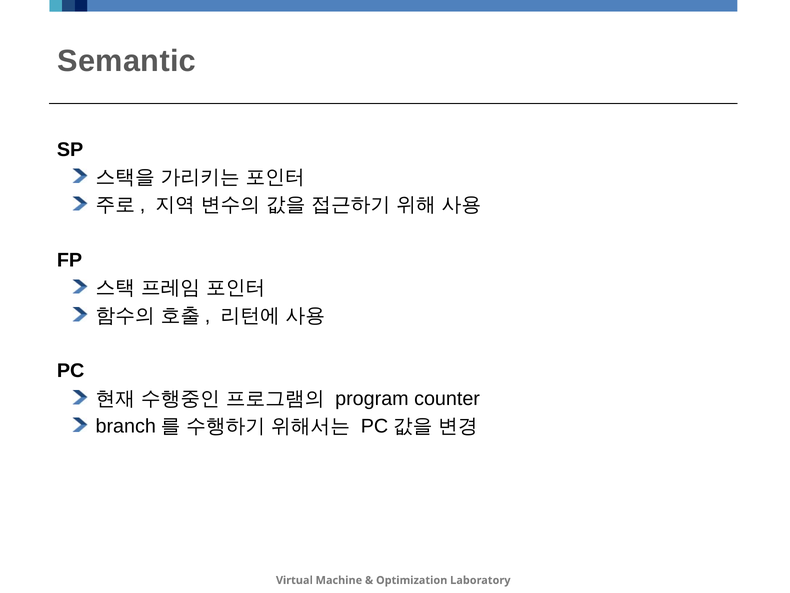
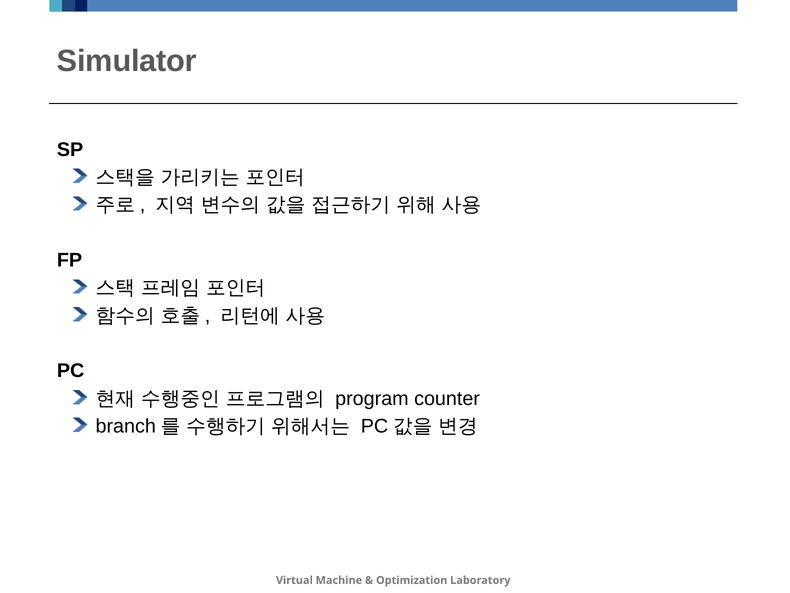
Semantic: Semantic -> Simulator (127, 61)
